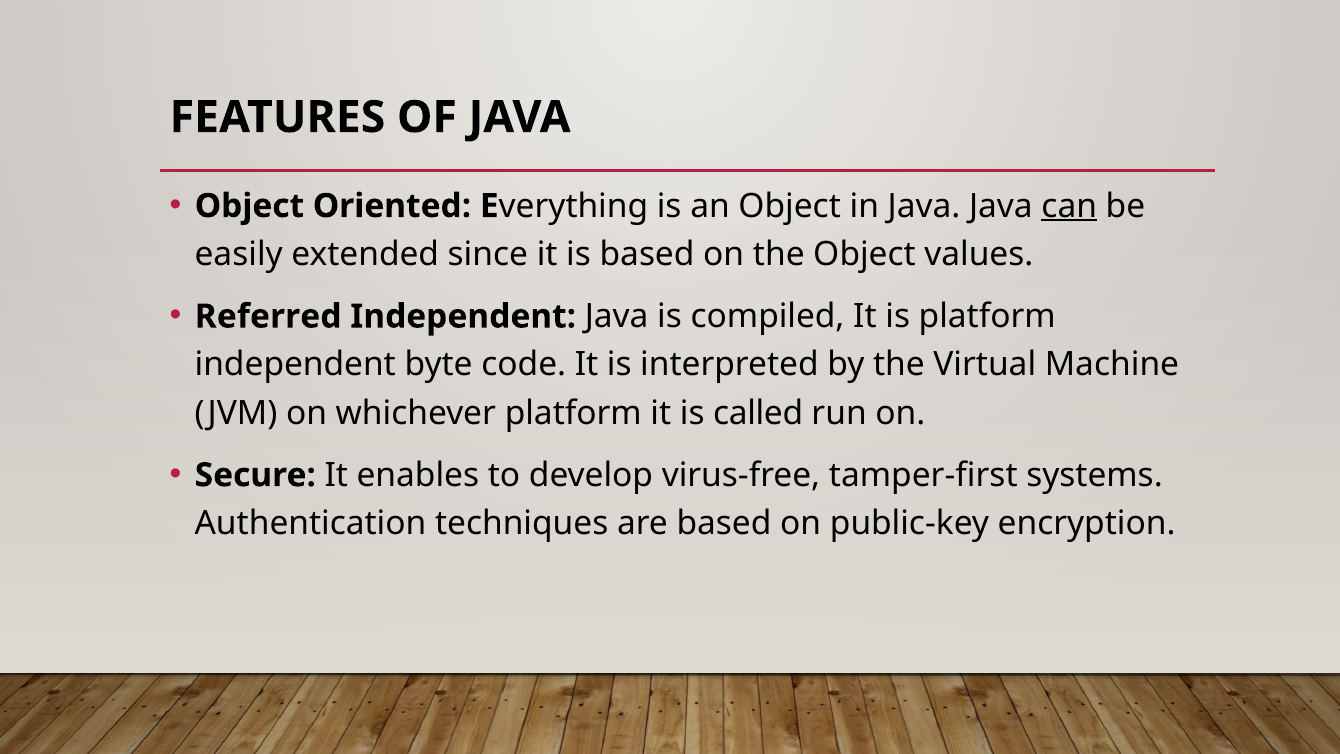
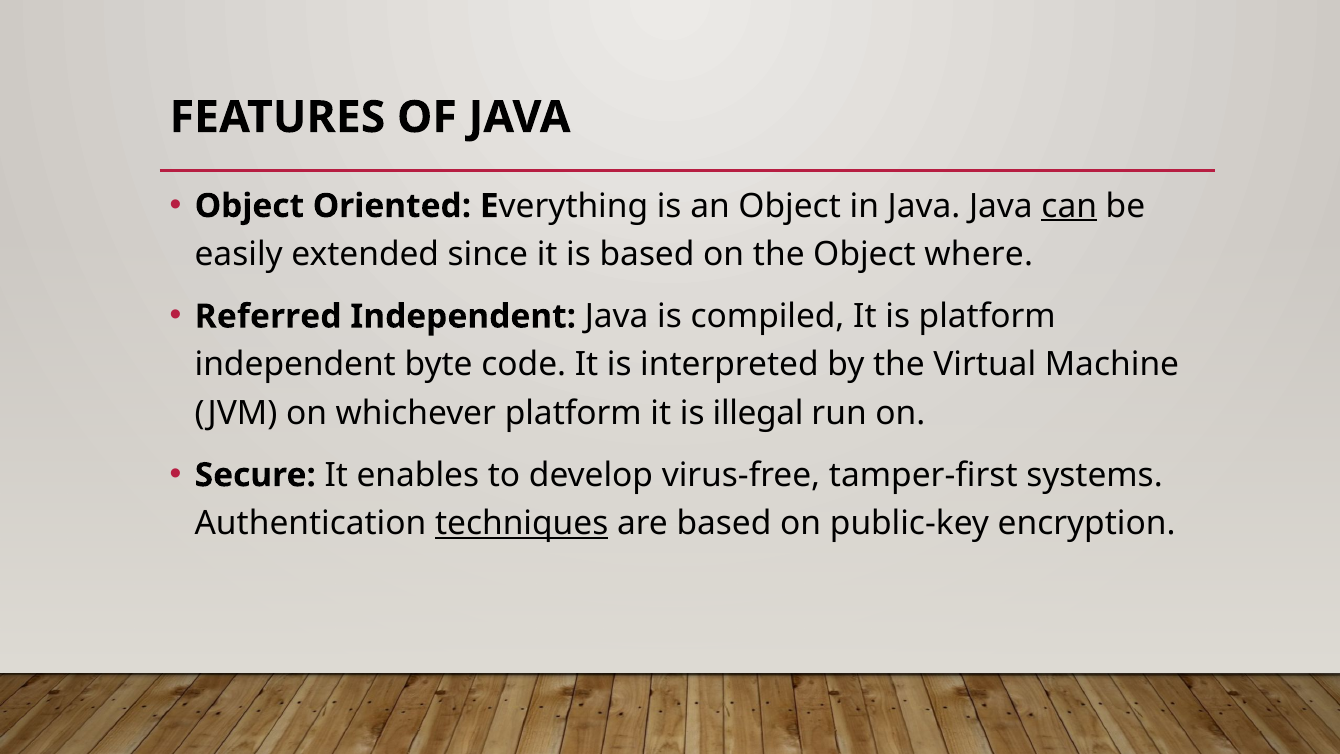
values: values -> where (979, 254)
called: called -> illegal (758, 413)
techniques underline: none -> present (522, 523)
